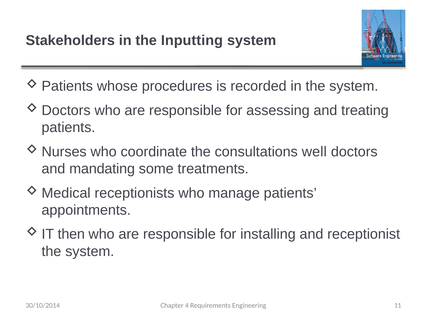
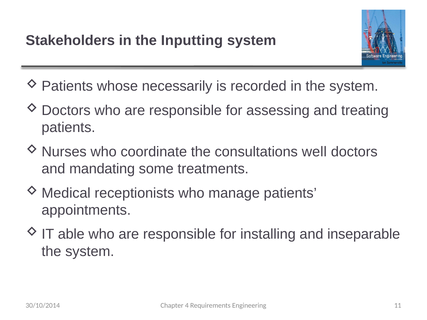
procedures: procedures -> necessarily (177, 86)
then: then -> able (71, 234)
receptionist: receptionist -> inseparable (364, 234)
